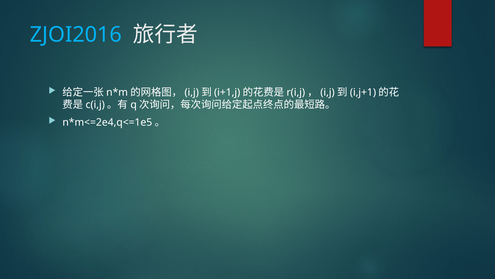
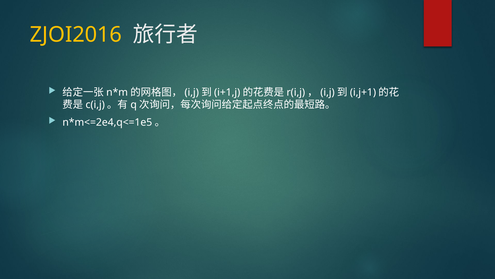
ZJOI2016 colour: light blue -> yellow (76, 35)
